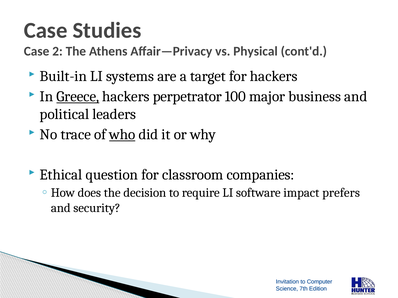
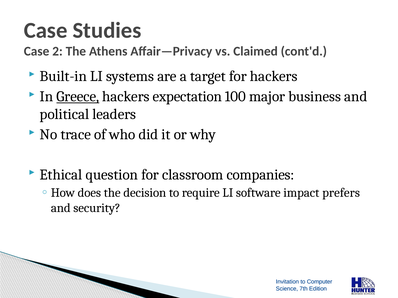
Physical: Physical -> Claimed (256, 51)
perpetrator: perpetrator -> expectation (187, 97)
who underline: present -> none (122, 135)
